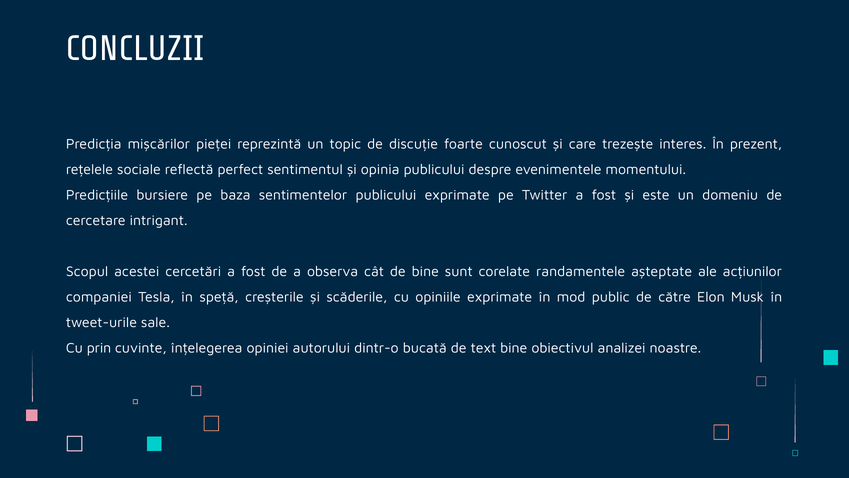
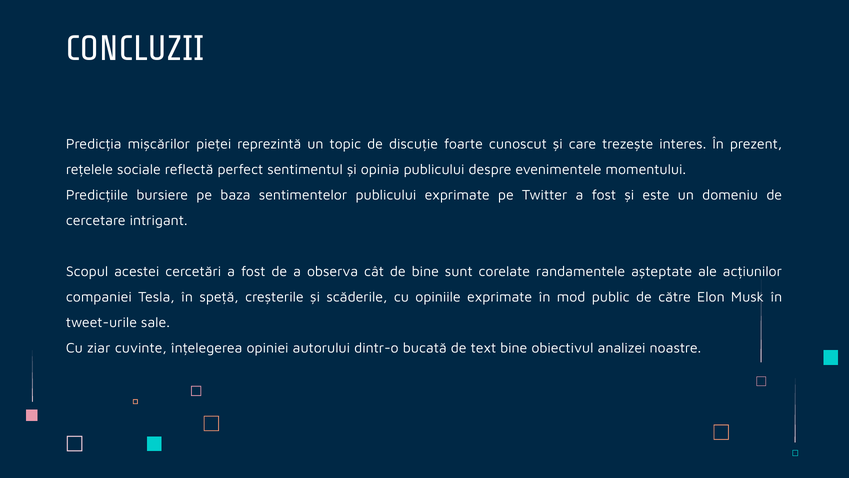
prin: prin -> ziar (99, 348)
